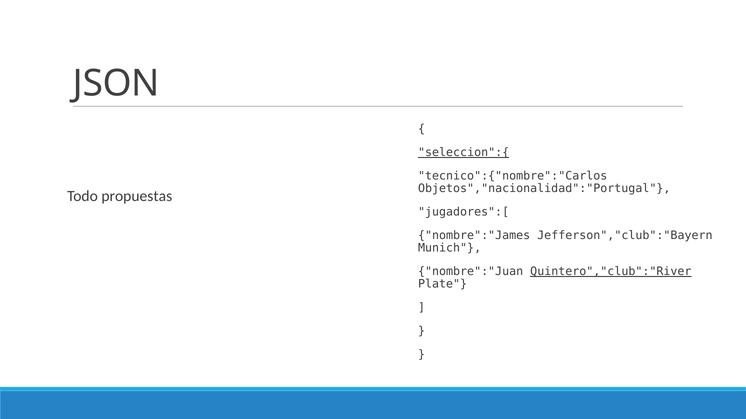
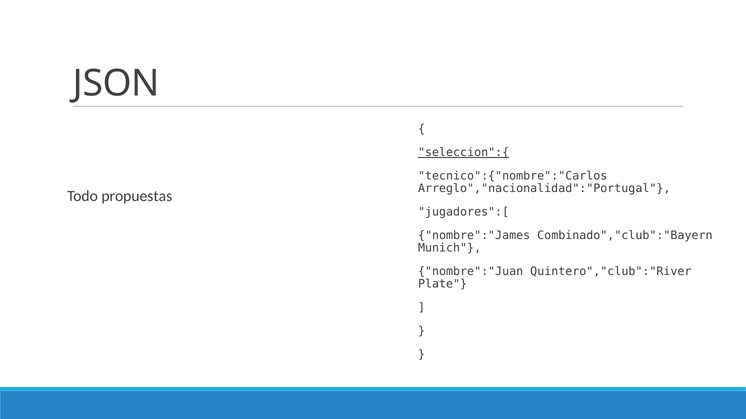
Objetos","nacionalidad":"Portugal: Objetos","nacionalidad":"Portugal -> Arreglo","nacionalidad":"Portugal (544, 189)
Jefferson","club":"Bayern: Jefferson","club":"Bayern -> Combinado","club":"Bayern (625, 236)
Quintero","club":"River underline: present -> none (611, 272)
